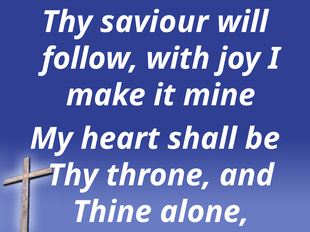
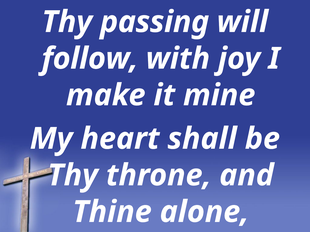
saviour: saviour -> passing (155, 22)
